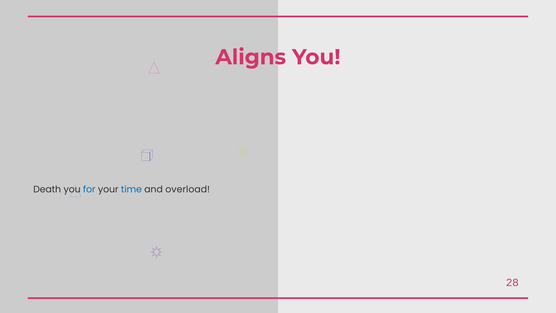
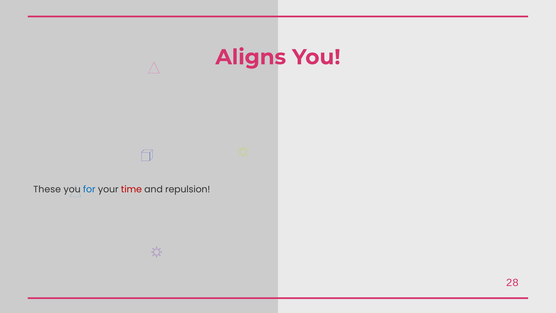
Death: Death -> These (47, 189)
time colour: blue -> red (131, 189)
overload: overload -> repulsion (188, 189)
